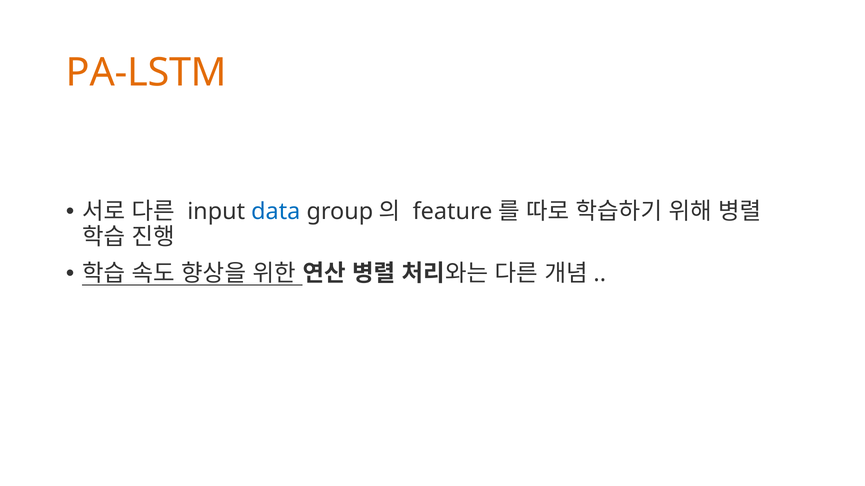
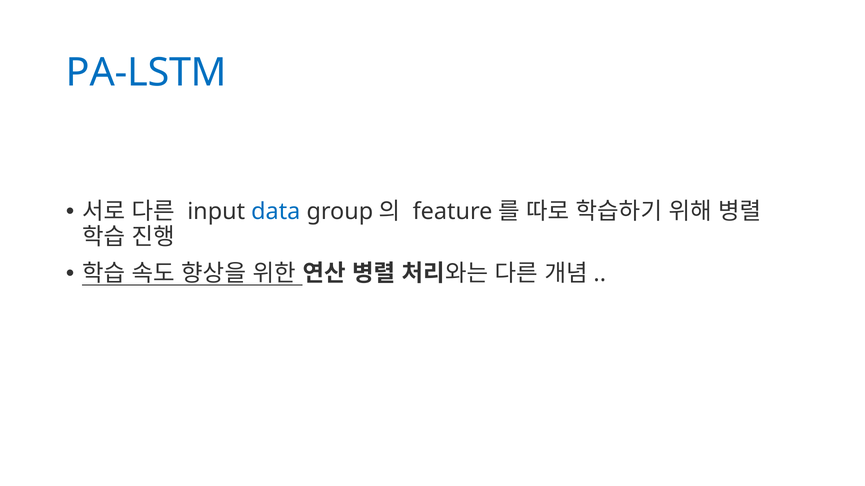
PA-LSTM colour: orange -> blue (146, 73)
